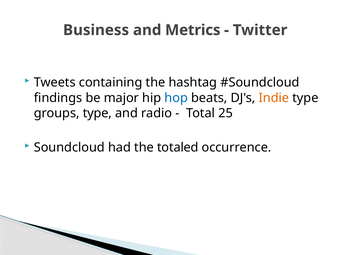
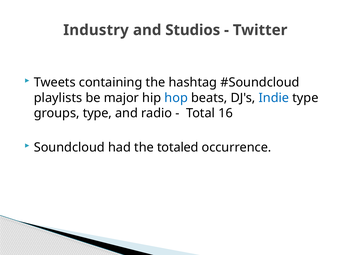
Business: Business -> Industry (96, 30)
Metrics: Metrics -> Studios (193, 30)
findings: findings -> playlists (58, 98)
Indie colour: orange -> blue (274, 98)
25: 25 -> 16 (226, 113)
